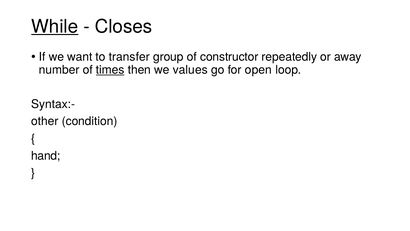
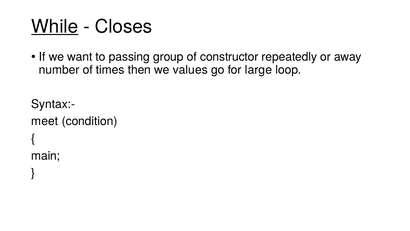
transfer: transfer -> passing (129, 57)
times underline: present -> none (110, 70)
open: open -> large (258, 70)
other: other -> meet (45, 121)
hand: hand -> main (46, 155)
